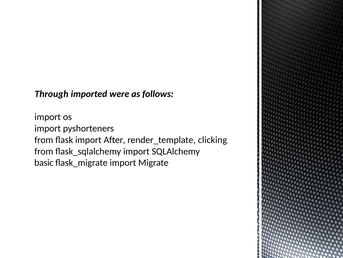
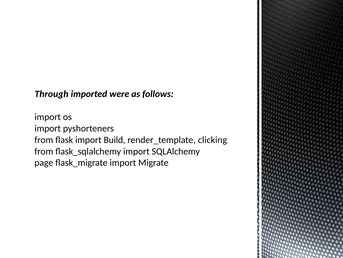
After: After -> Build (115, 139)
basic: basic -> page (44, 162)
